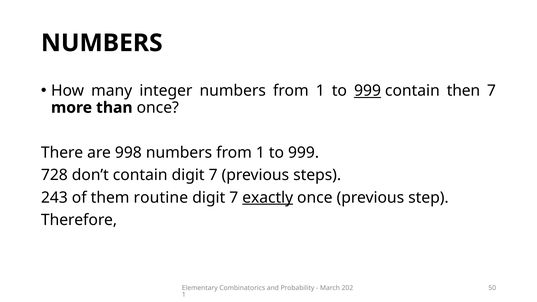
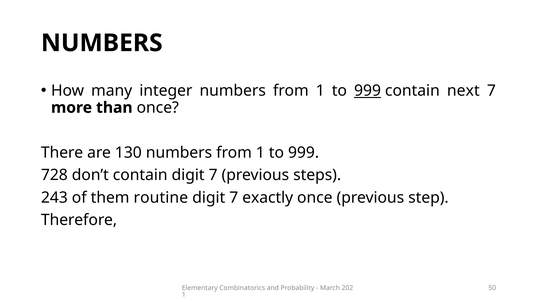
then: then -> next (463, 91)
998: 998 -> 130 (128, 153)
exactly underline: present -> none (268, 198)
